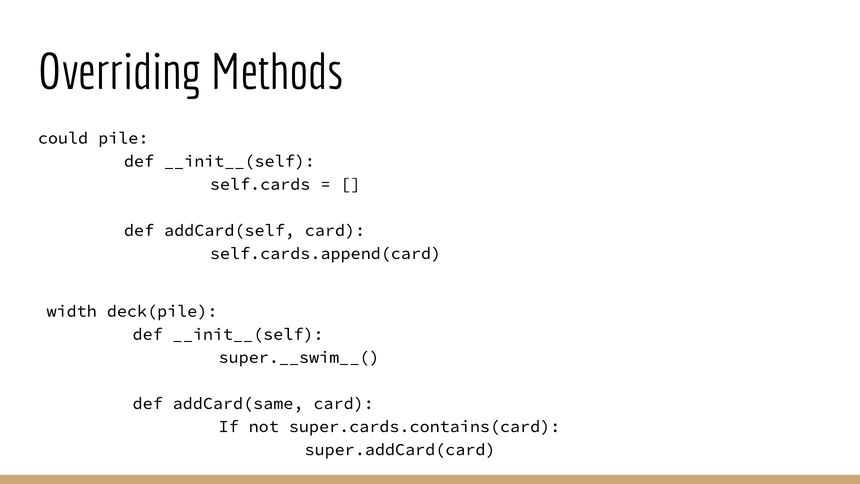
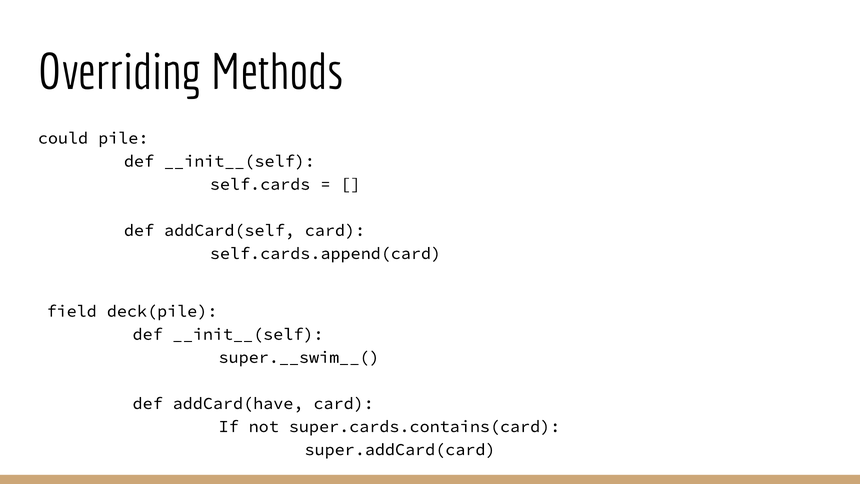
width: width -> field (72, 311)
addCard(same: addCard(same -> addCard(have (238, 403)
